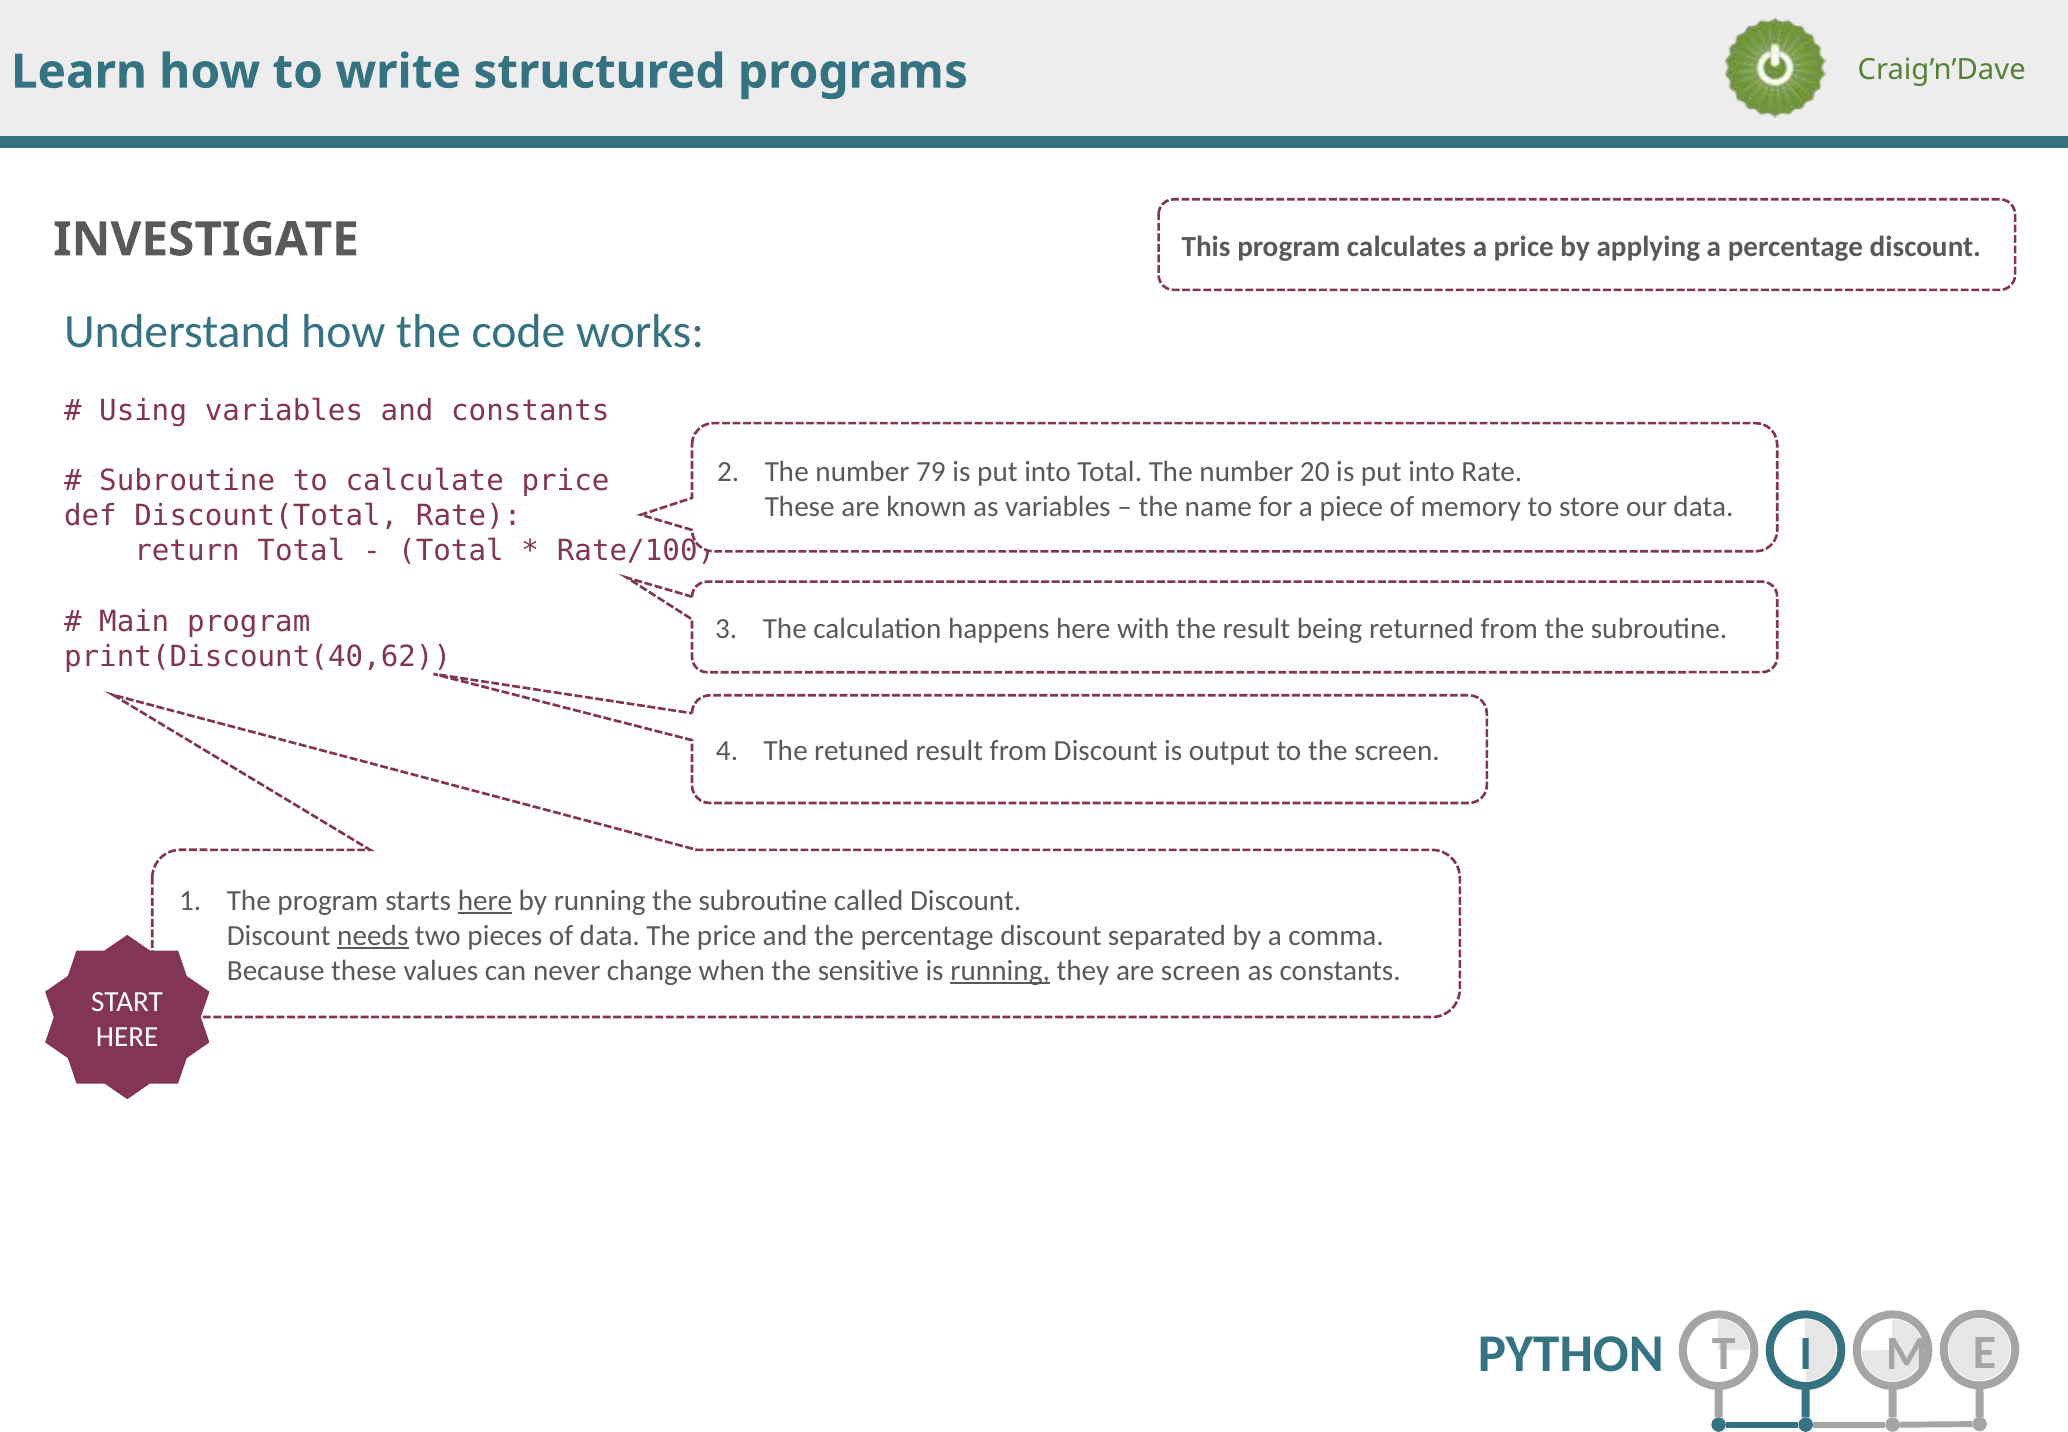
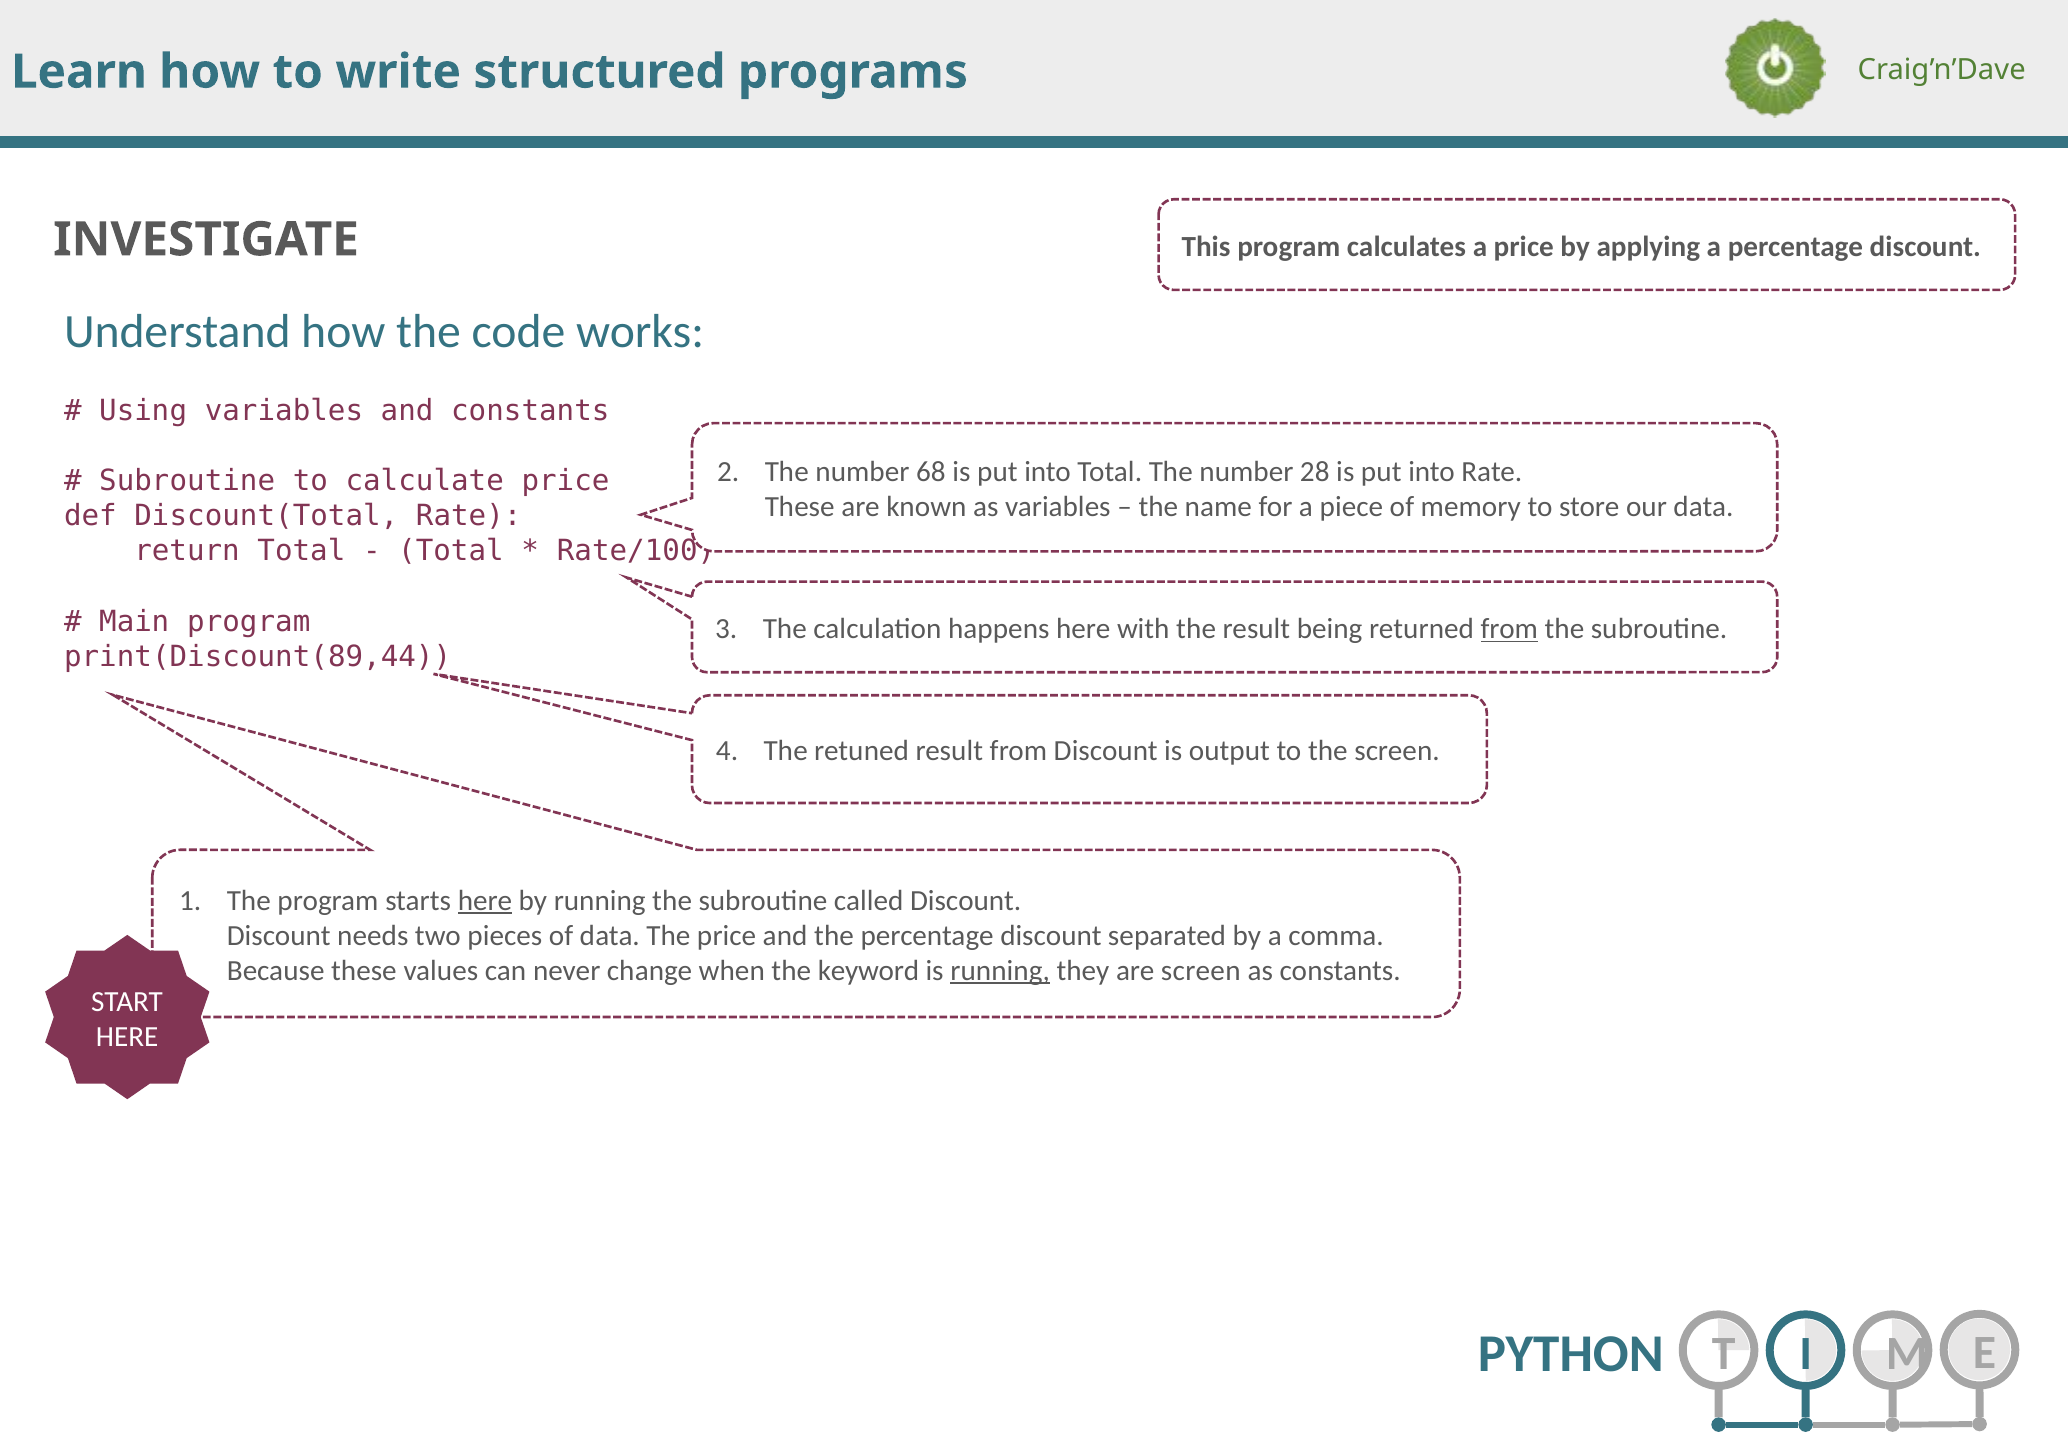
79: 79 -> 68 (931, 472)
20: 20 -> 28 (1315, 472)
from underline: none -> present (1509, 629)
print(Discount(40,62: print(Discount(40,62 -> print(Discount(89,44 (258, 656)
needs underline: present -> none (373, 935)
sensitive: sensitive -> keyword (868, 970)
